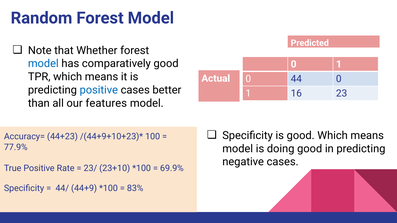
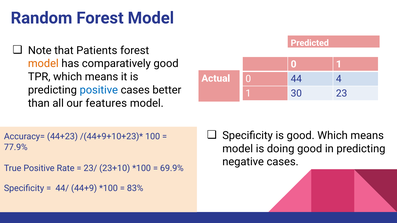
Whether: Whether -> Patients (97, 50)
model colour: blue -> orange (43, 64)
44 0: 0 -> 4 (339, 79)
16: 16 -> 30 (296, 94)
